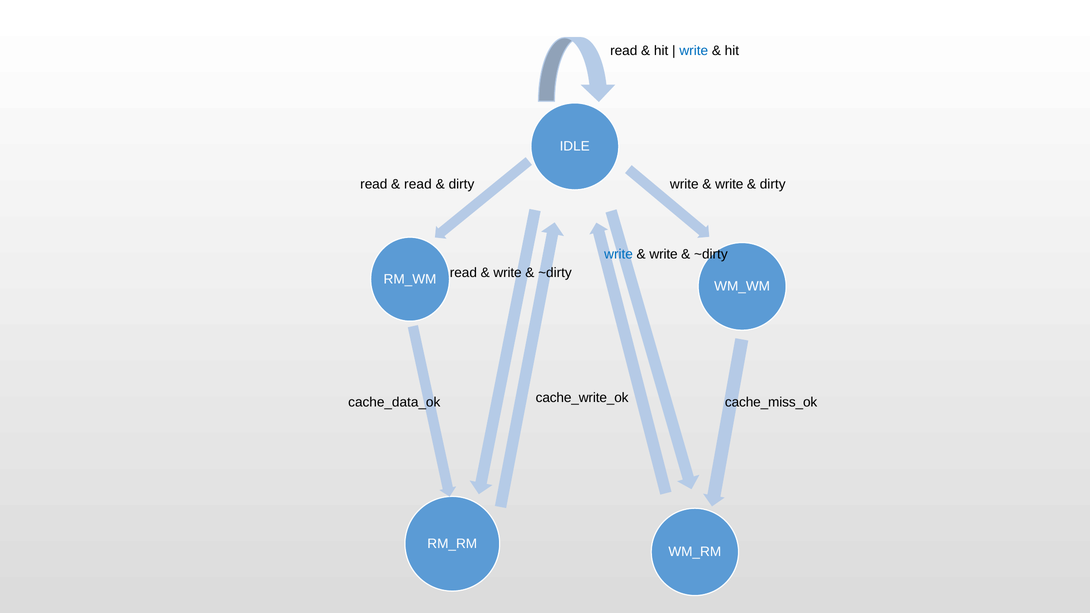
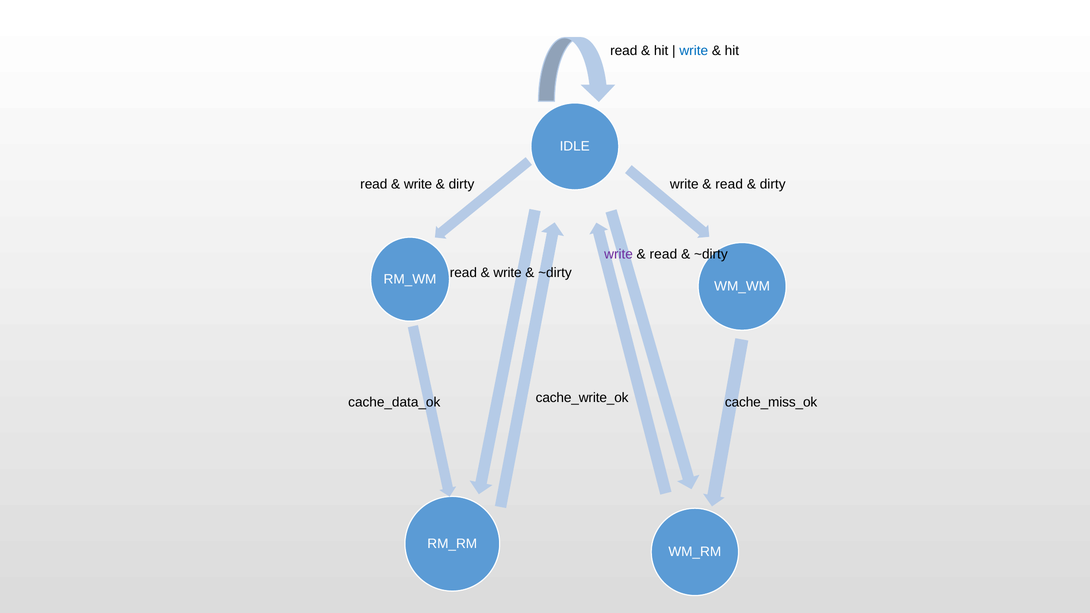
read: read -> write (418, 184)
write: write -> read (729, 184)
write colour: blue -> purple (619, 254)
write: write -> read (663, 254)
